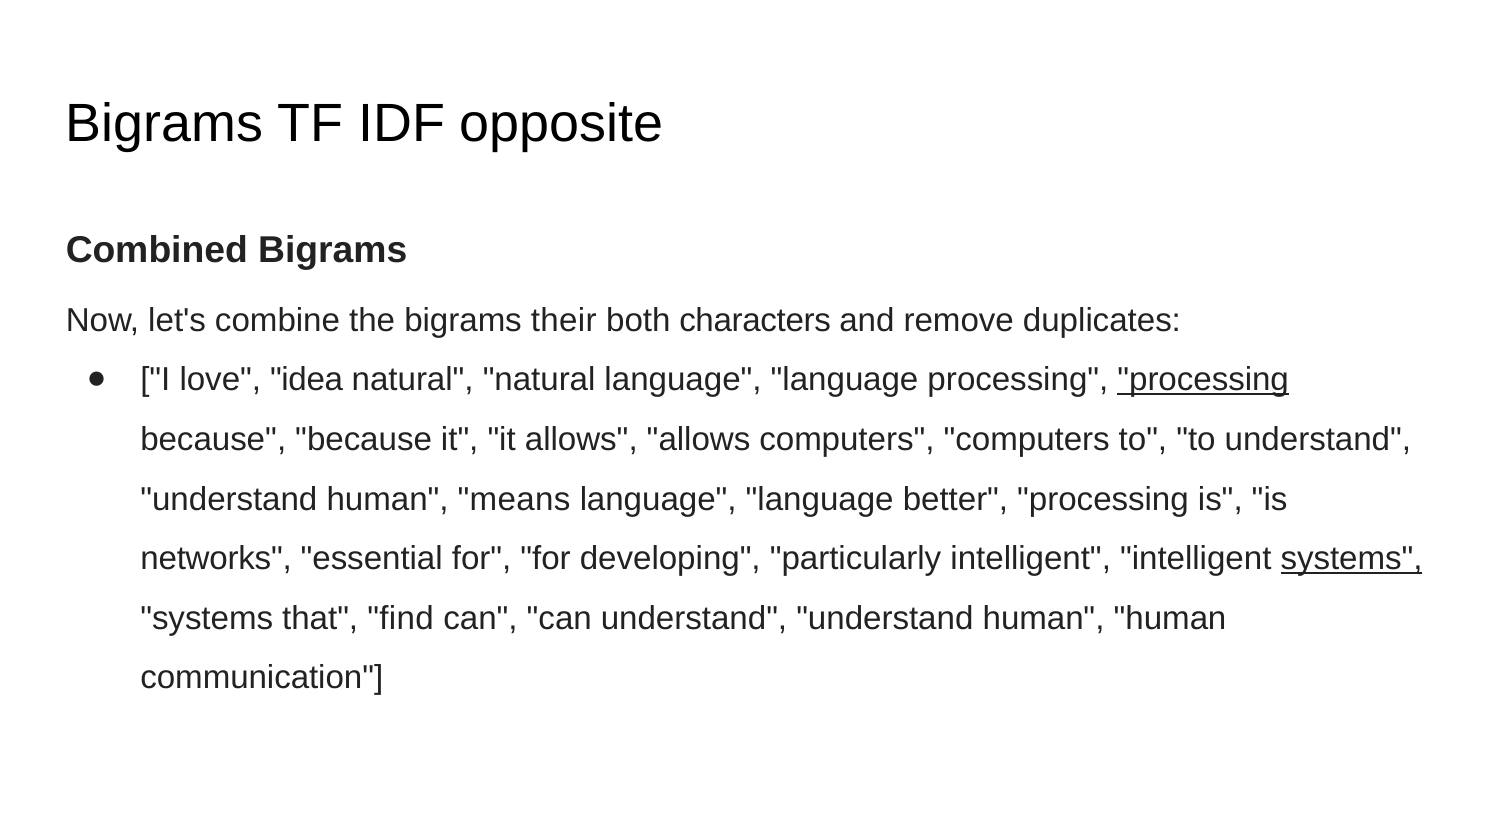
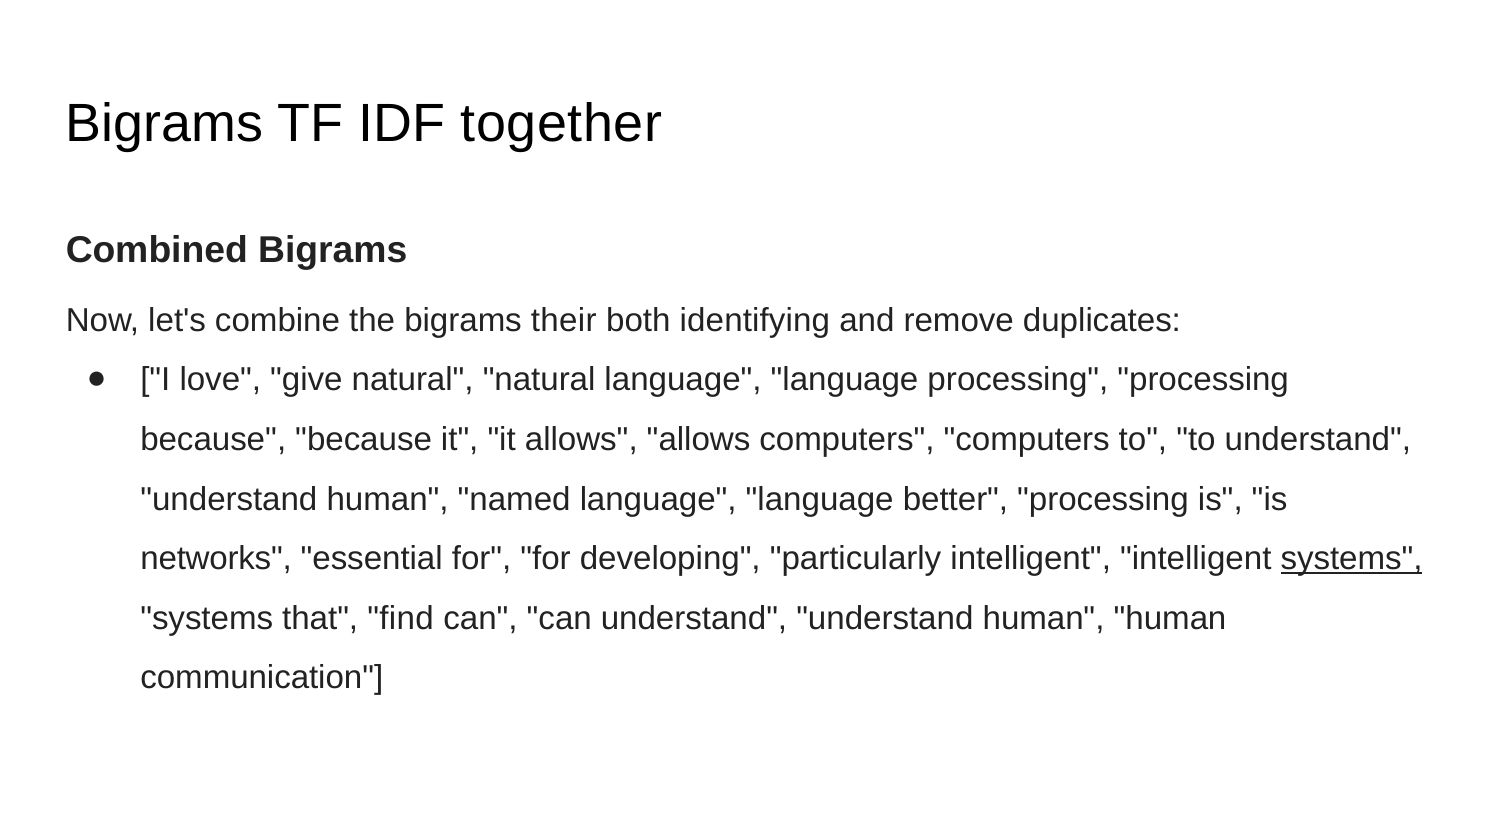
opposite: opposite -> together (561, 124)
characters: characters -> identifying (755, 320)
idea: idea -> give (306, 380)
processing underline: present -> none (1203, 380)
means: means -> named (514, 499)
